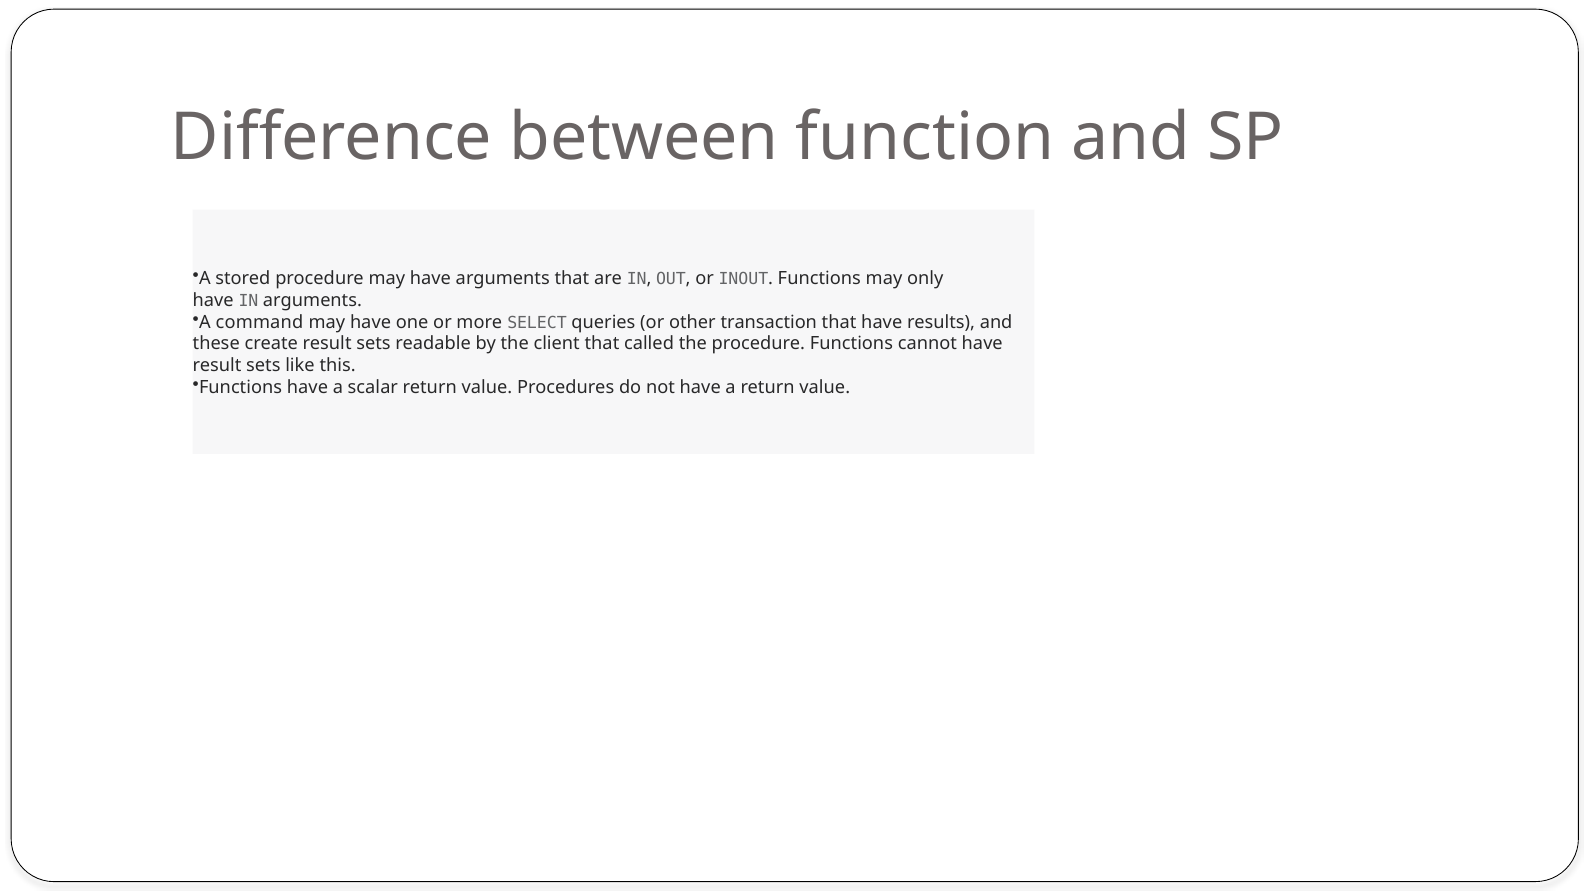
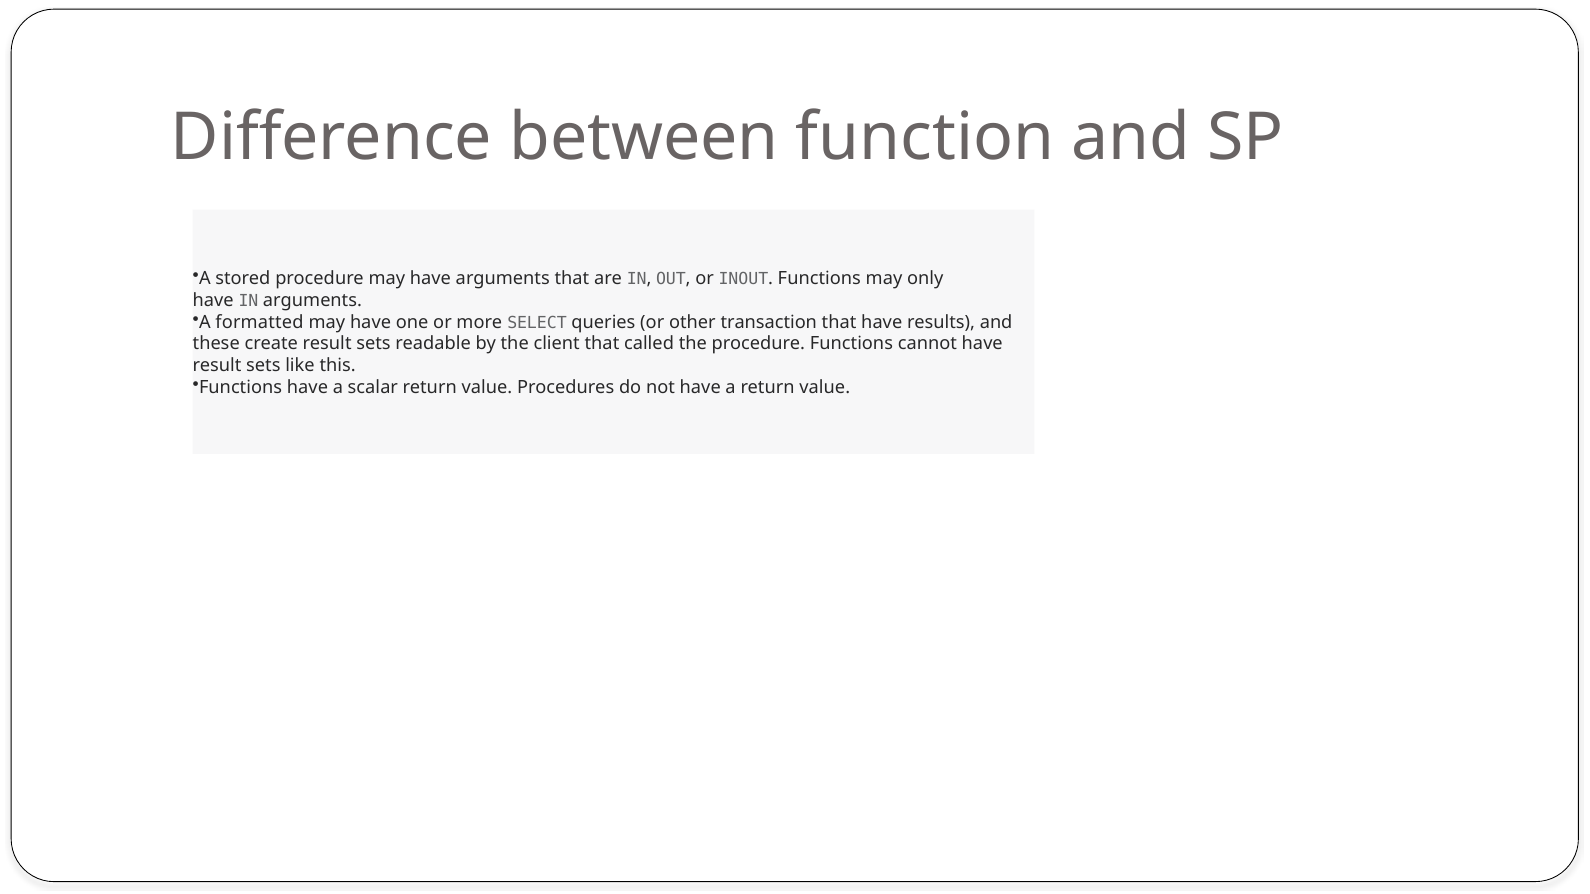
command: command -> formatted (259, 322)
